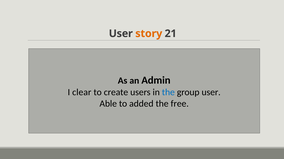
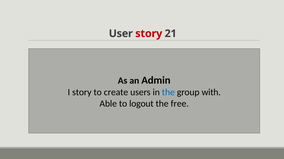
story colour: orange -> red (149, 34)
I clear: clear -> story (82, 93)
group user: user -> with (211, 93)
added: added -> logout (141, 104)
